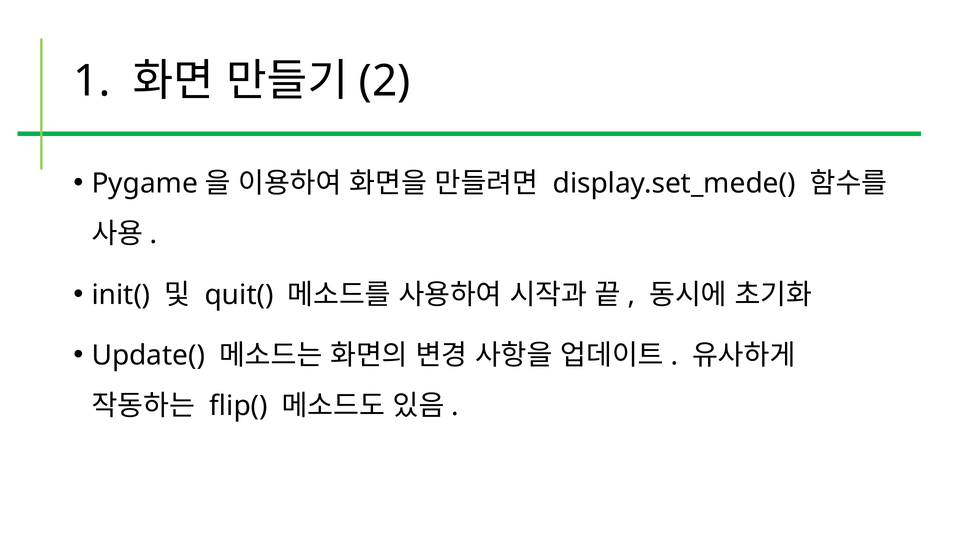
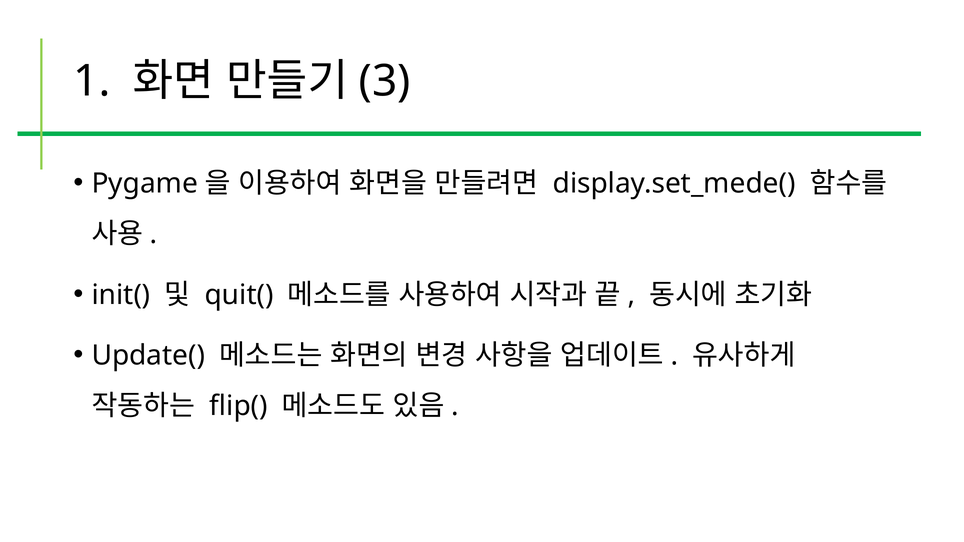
2: 2 -> 3 (385, 81)
